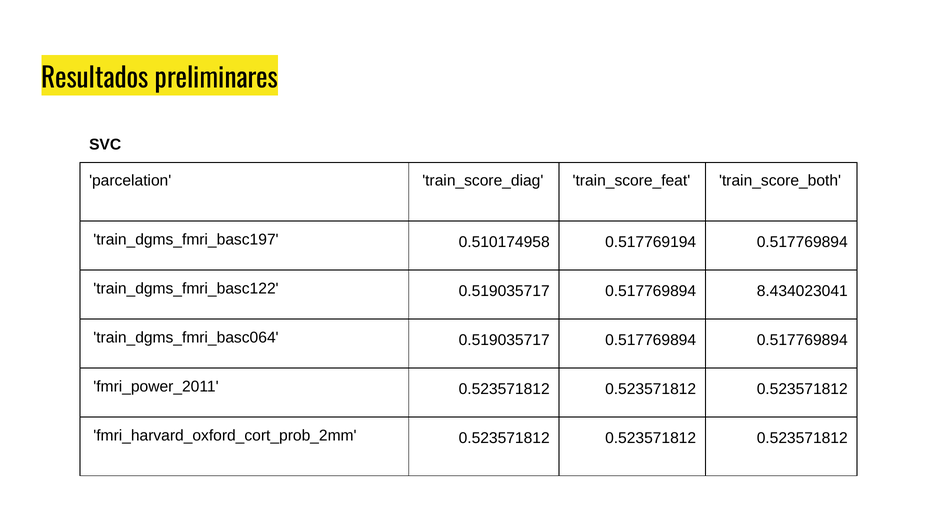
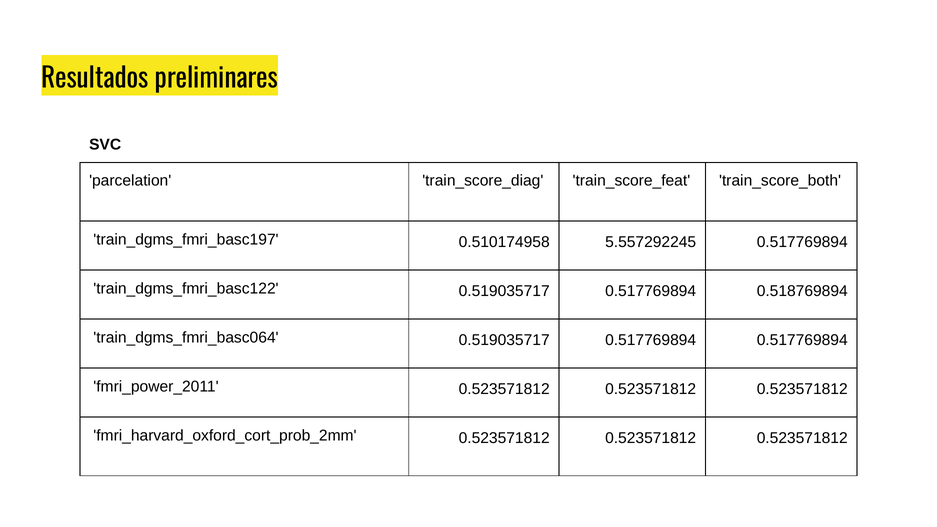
0.517769194: 0.517769194 -> 5.557292245 (651, 242)
8.434023041: 8.434023041 -> 0.518769894 (802, 291)
